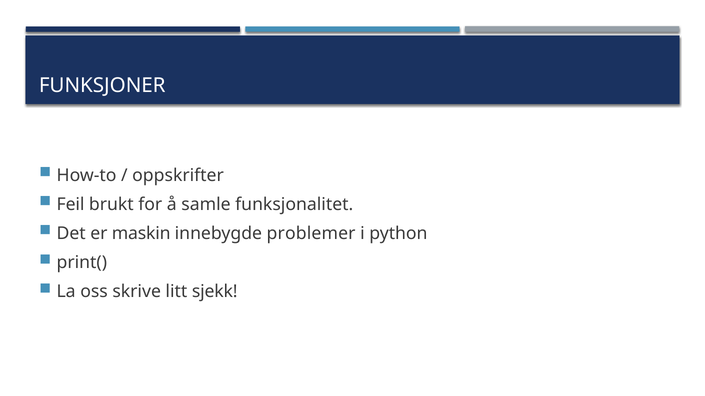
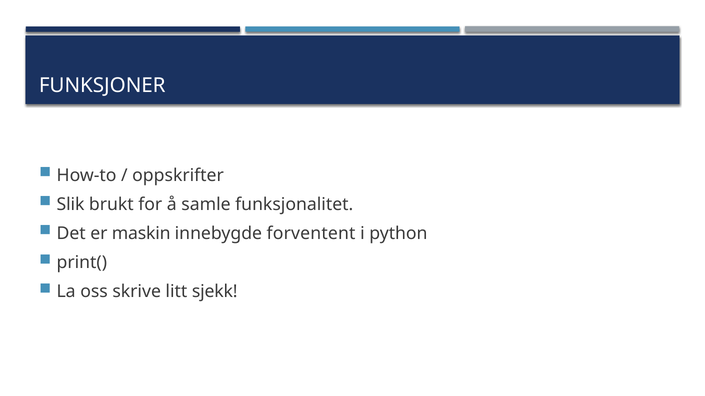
Feil: Feil -> Slik (71, 205)
problemer: problemer -> forventent (311, 234)
